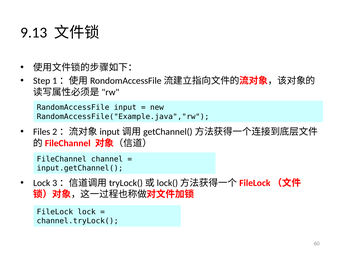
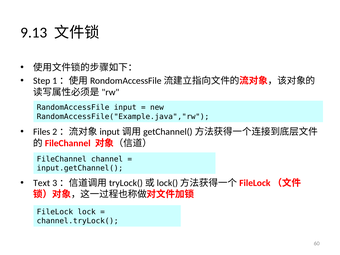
Lock: Lock -> Text (42, 183)
